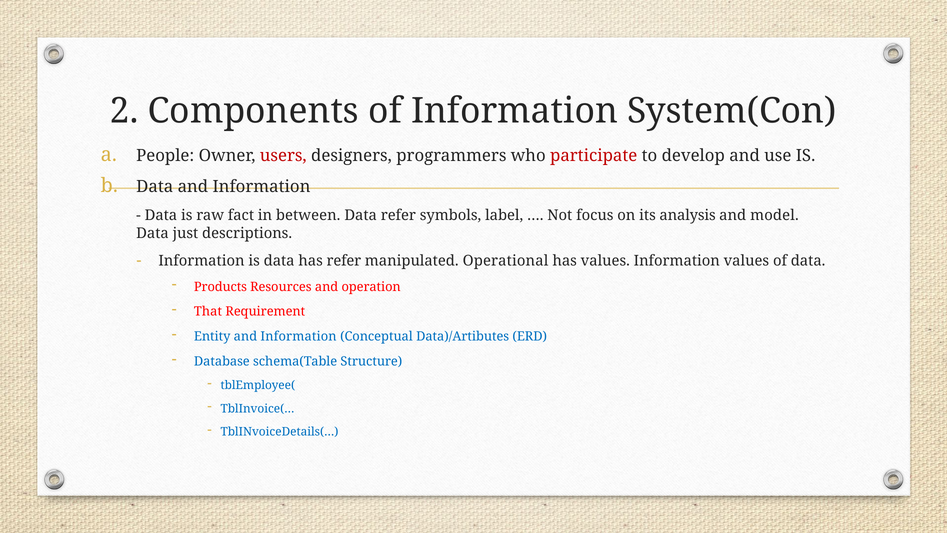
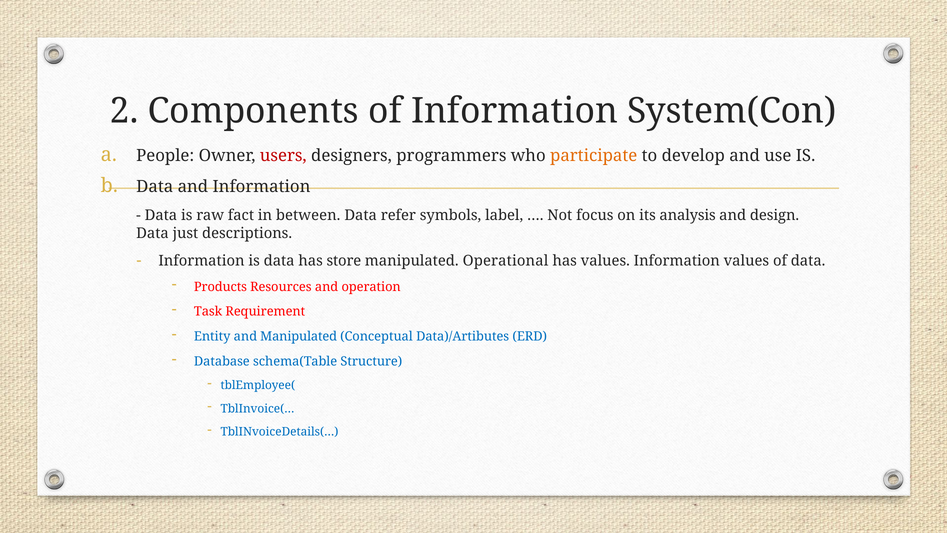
participate colour: red -> orange (594, 156)
model: model -> design (775, 215)
has refer: refer -> store (344, 261)
That: That -> Task (208, 311)
Entity and Information: Information -> Manipulated (299, 336)
